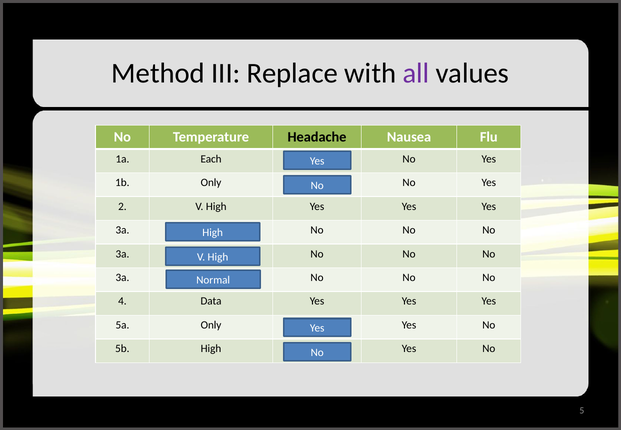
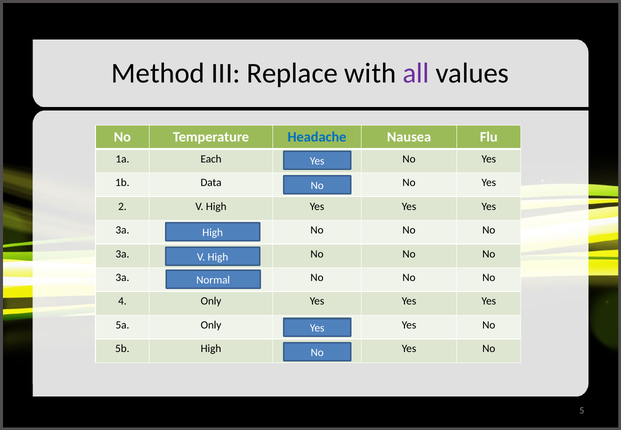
Headache colour: black -> blue (317, 137)
1b Only: Only -> Data (211, 183)
4 Data: Data -> Only (211, 301)
